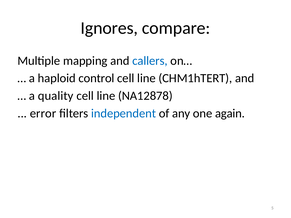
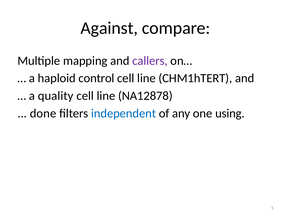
Ignores: Ignores -> Against (109, 28)
callers colour: blue -> purple (150, 61)
error: error -> done (43, 113)
again: again -> using (230, 113)
